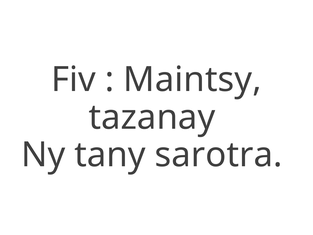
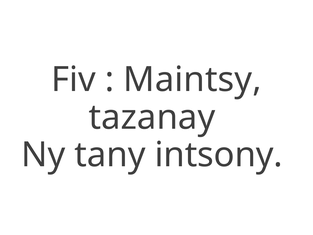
sarotra: sarotra -> intsony (219, 155)
